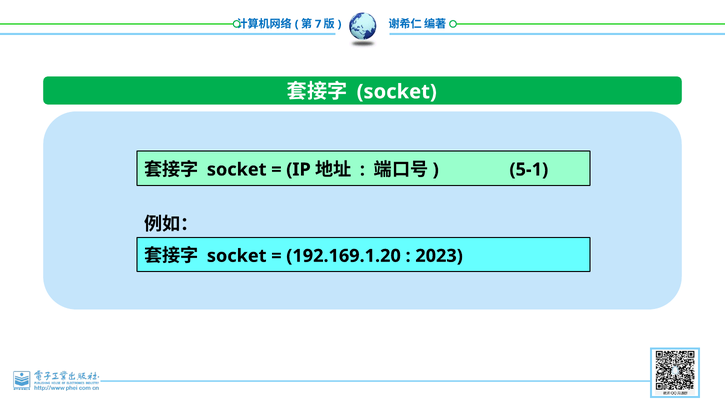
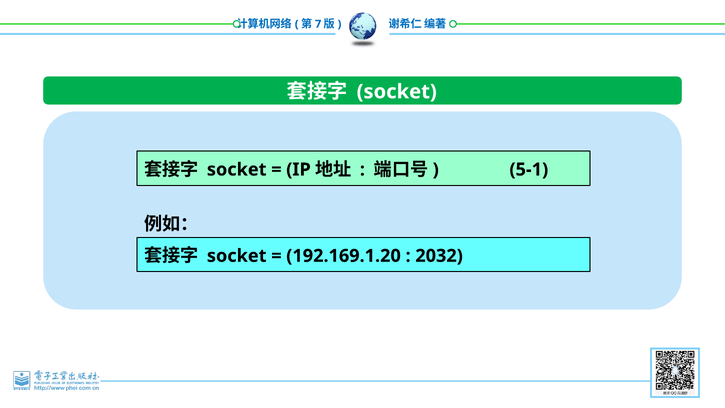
2023: 2023 -> 2032 (439, 256)
